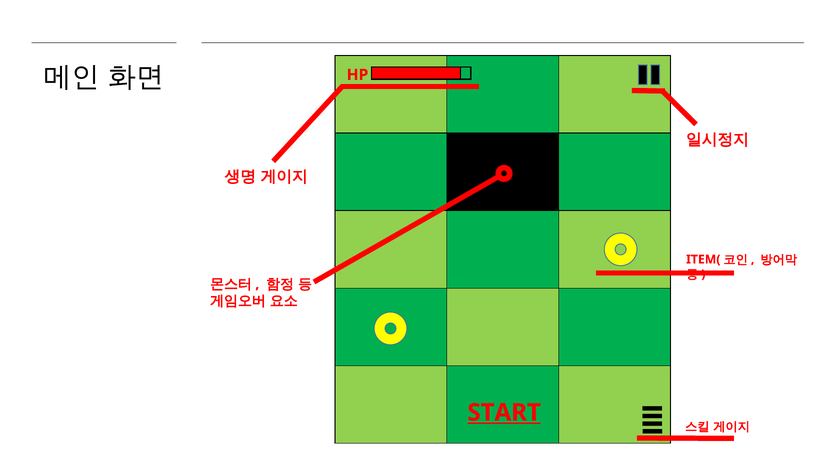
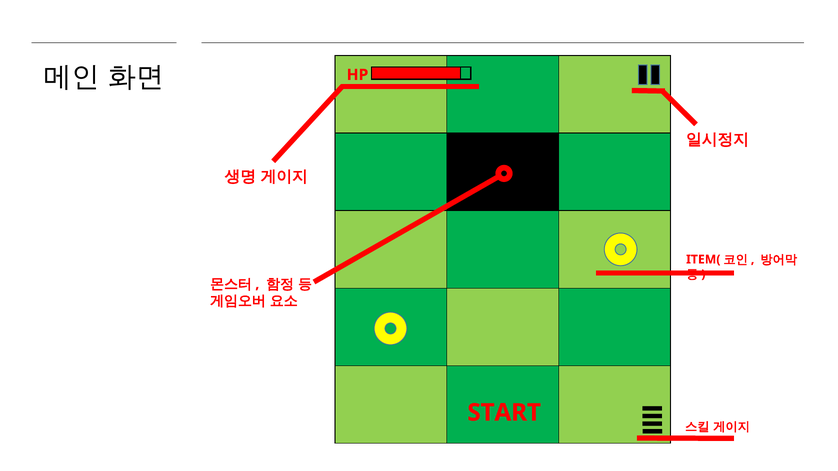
START underline: present -> none (504, 413)
